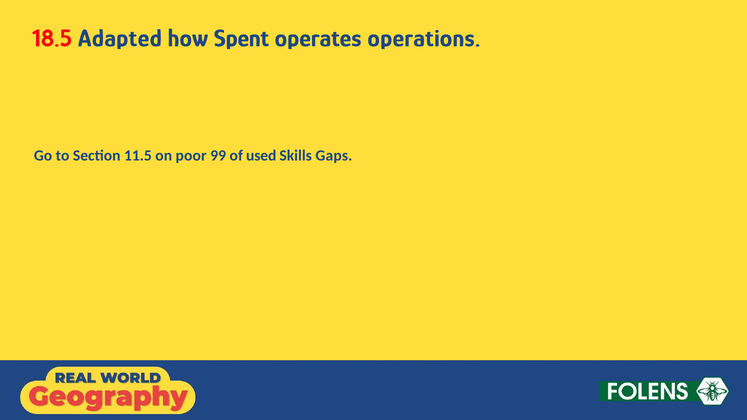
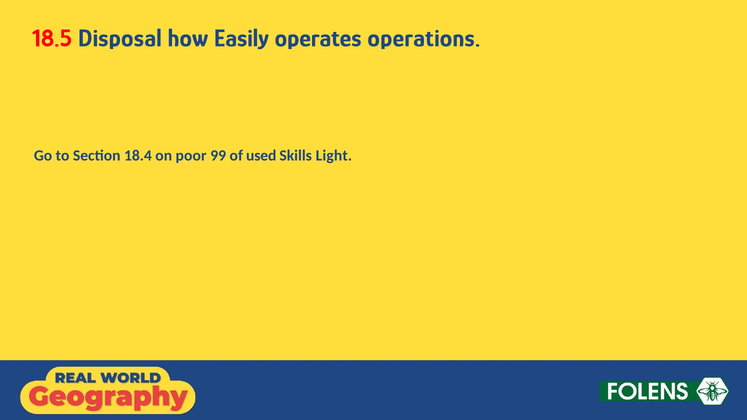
Adapted: Adapted -> Disposal (120, 38)
Spent: Spent -> Easily (241, 38)
11.5: 11.5 -> 18.4 (138, 156)
Gaps: Gaps -> Light (334, 156)
